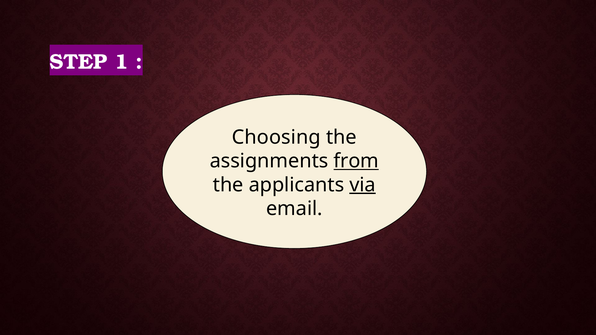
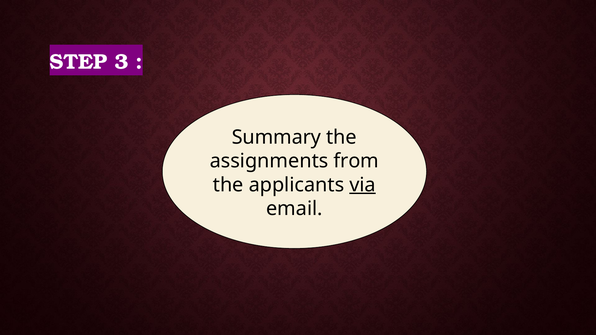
1: 1 -> 3 (121, 62)
Choosing: Choosing -> Summary (276, 137)
from underline: present -> none (356, 161)
